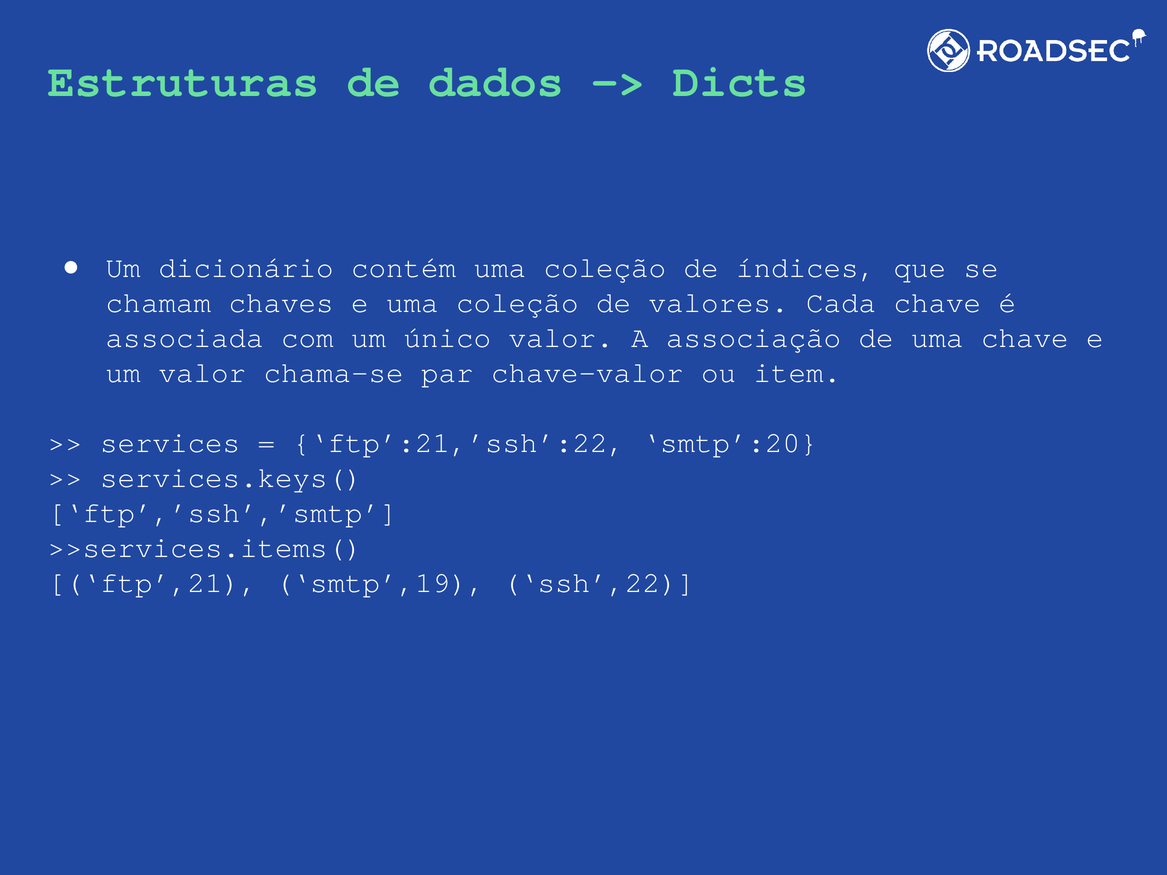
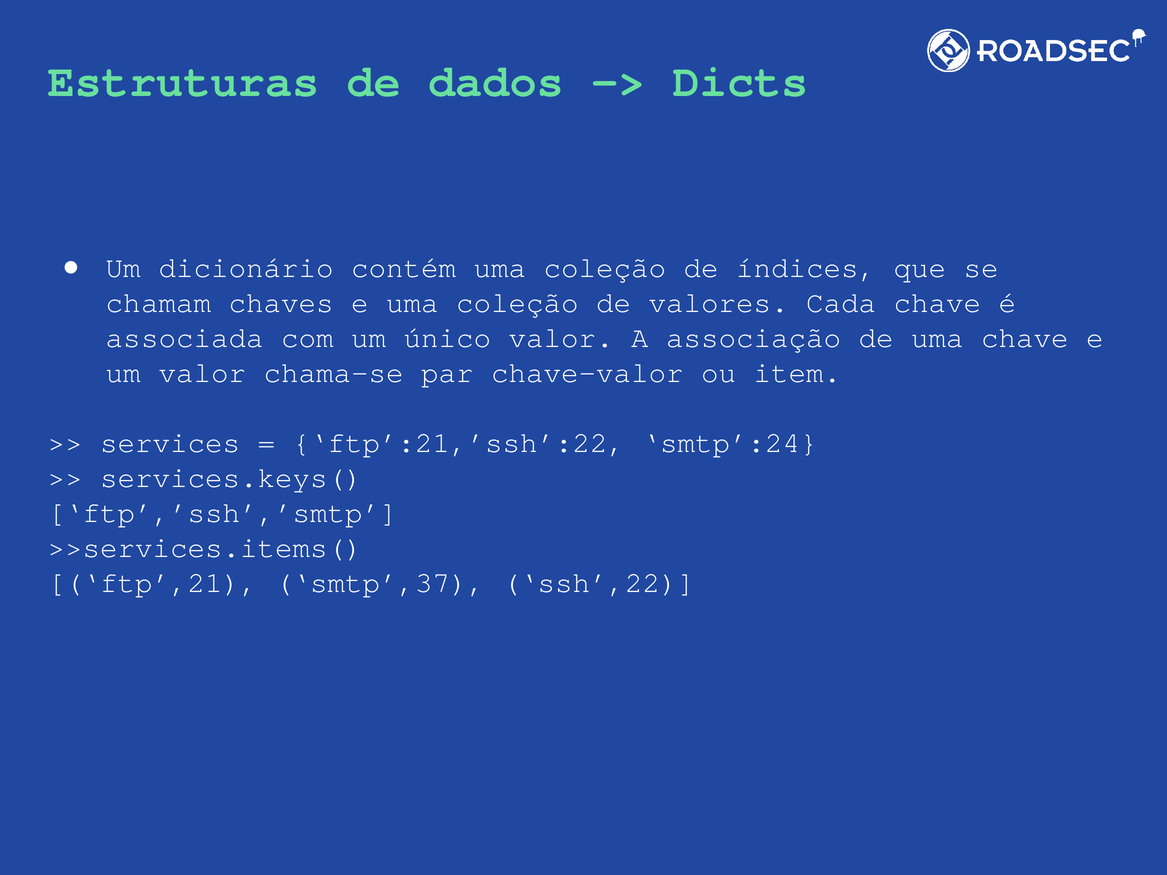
smtp’:20: smtp’:20 -> smtp’:24 (730, 443)
smtp’,19: smtp’,19 -> smtp’,37 (380, 583)
